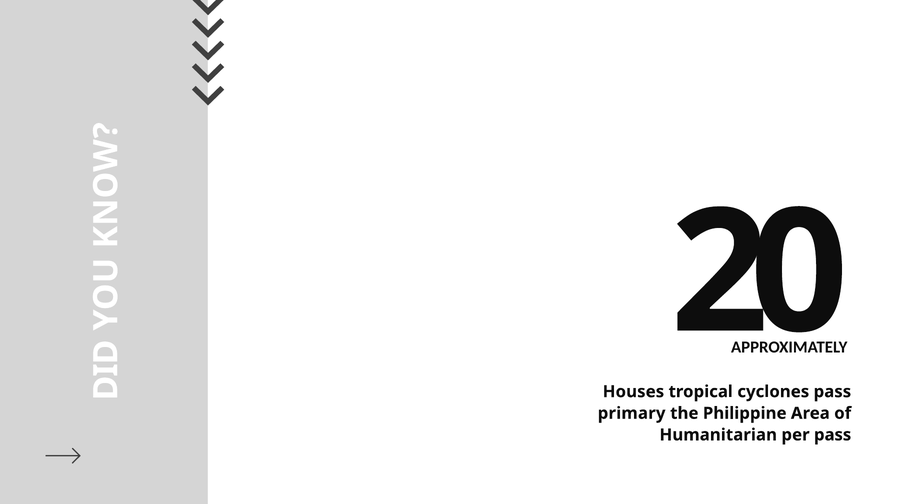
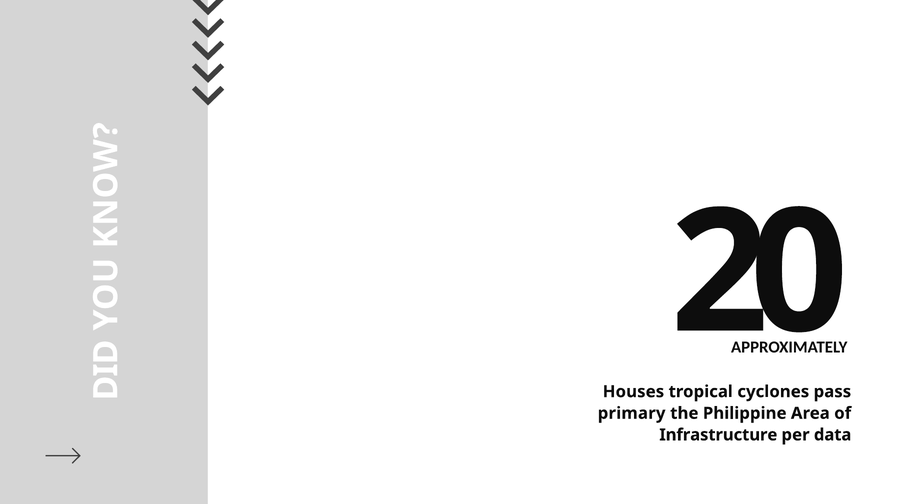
Humanitarian: Humanitarian -> Infrastructure (718, 435)
per pass: pass -> data (833, 435)
